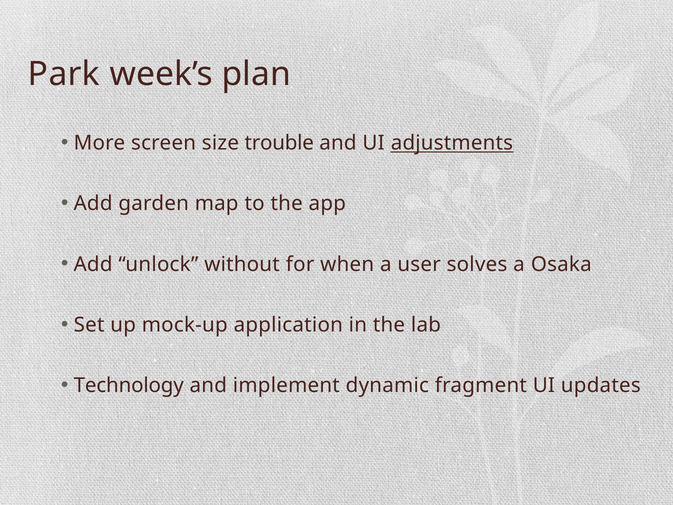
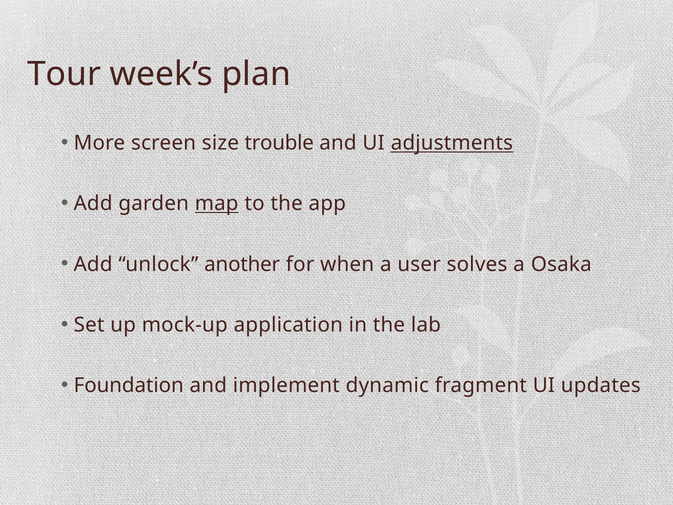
Park: Park -> Tour (64, 74)
map underline: none -> present (217, 204)
without: without -> another (242, 264)
Technology: Technology -> Foundation (129, 385)
